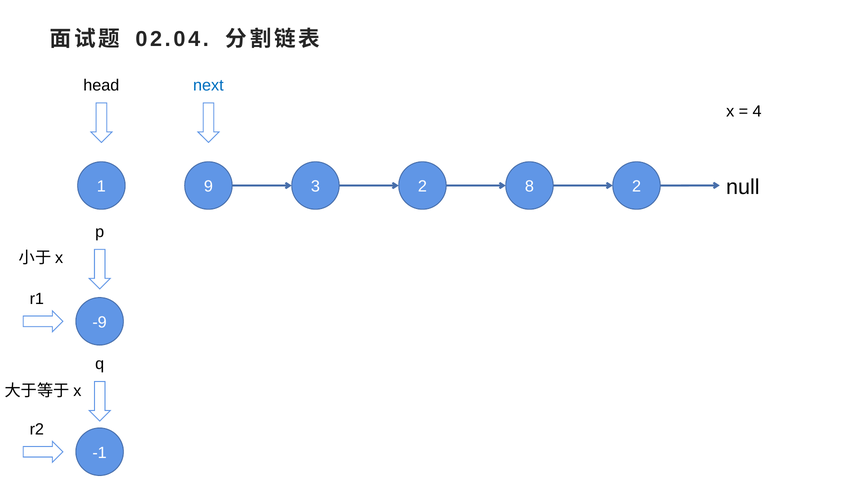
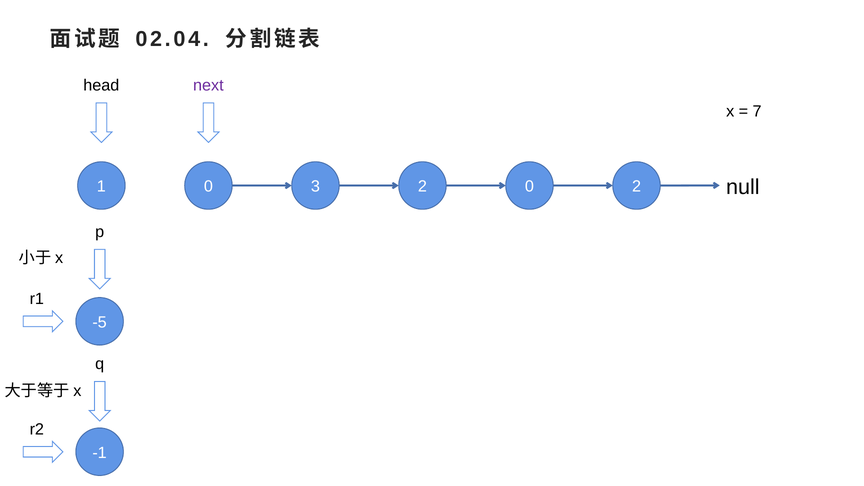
next colour: blue -> purple (208, 85)
4: 4 -> 7 (757, 112)
1 9: 9 -> 0 (208, 187)
2 8: 8 -> 0 (529, 187)
-9: -9 -> -5 (100, 322)
